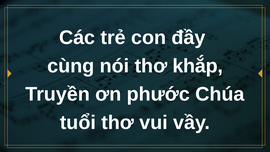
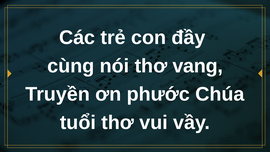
khắp: khắp -> vang (198, 66)
